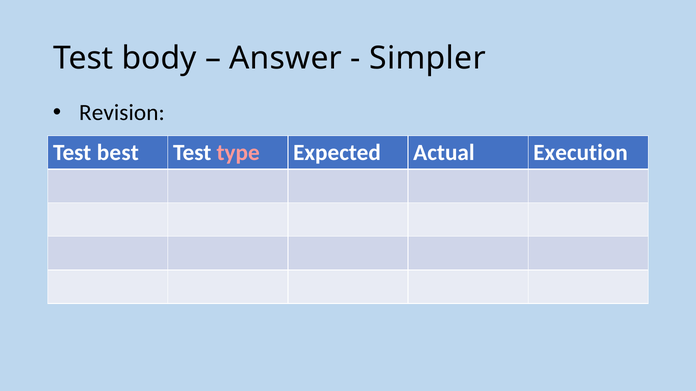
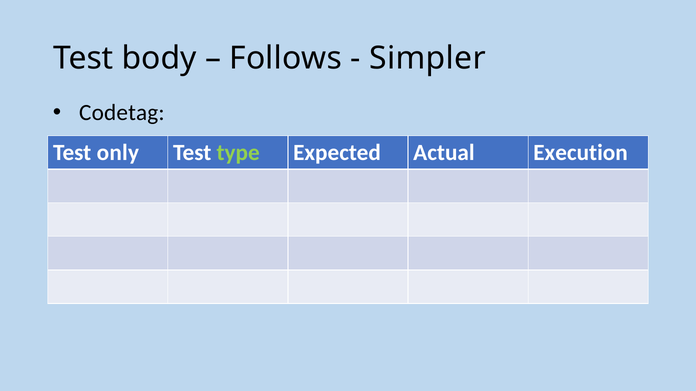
Answer: Answer -> Follows (286, 58)
Revision: Revision -> Codetag (122, 113)
best: best -> only (118, 153)
type colour: pink -> light green (238, 153)
